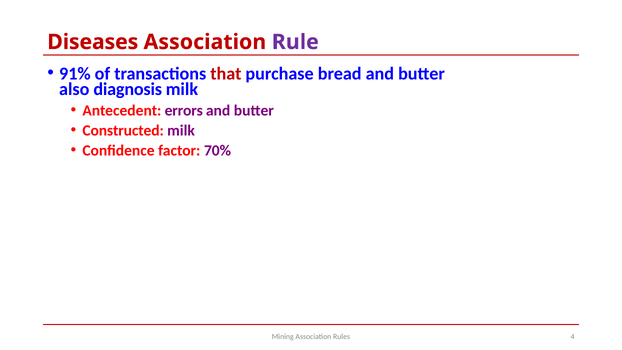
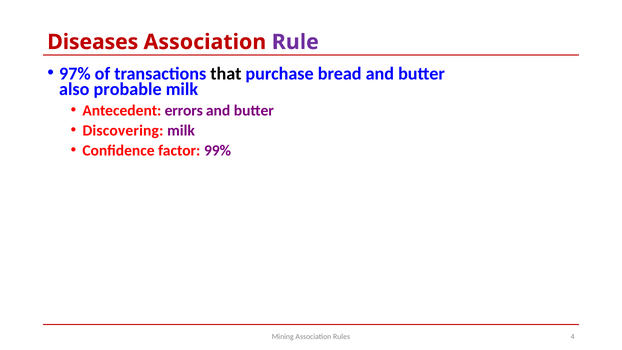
91%: 91% -> 97% (75, 74)
that colour: red -> black (226, 74)
diagnosis: diagnosis -> probable (128, 89)
Constructed: Constructed -> Discovering (123, 131)
70%: 70% -> 99% (218, 151)
